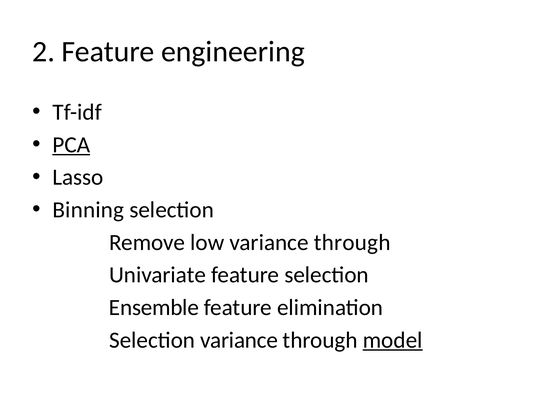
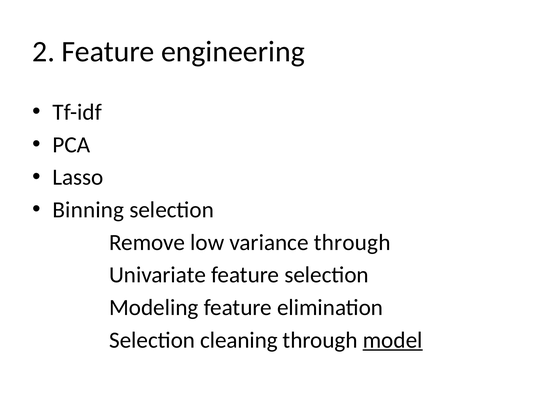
PCA underline: present -> none (71, 145)
Ensemble: Ensemble -> Modeling (154, 308)
Selection variance: variance -> cleaning (239, 341)
